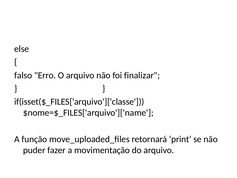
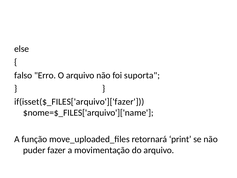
finalizar: finalizar -> suporta (142, 75)
if(isset($_FILES['arquivo']['classe: if(isset($_FILES['arquivo']['classe -> if(isset($_FILES['arquivo']['fazer (79, 102)
